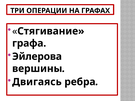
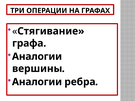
Эйлерова: Эйлерова -> Аналогии (37, 57)
Двигаясь: Двигаясь -> Аналогии (37, 82)
